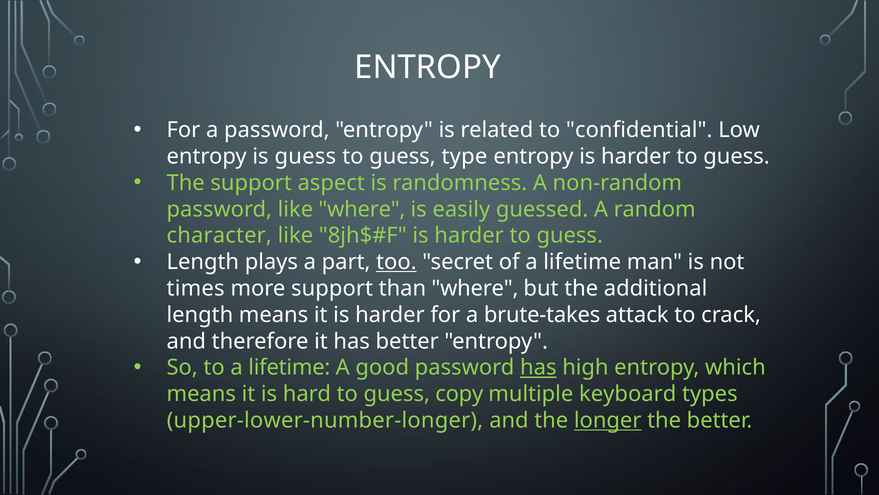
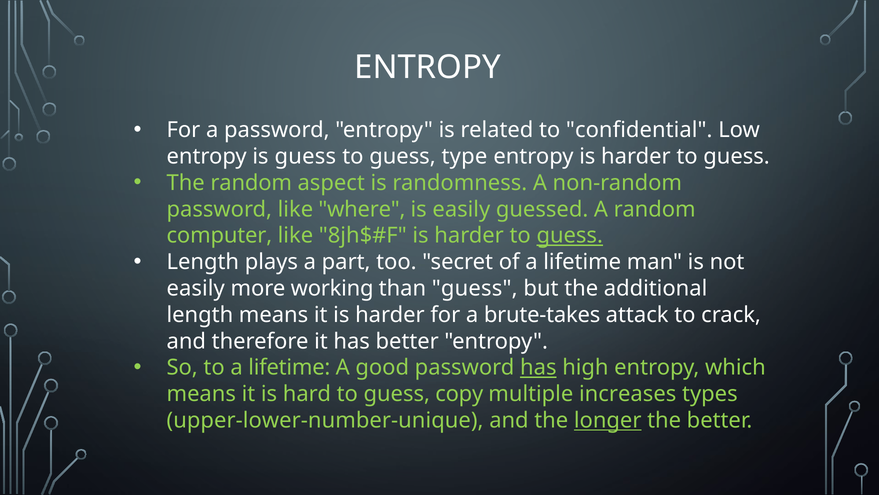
The support: support -> random (251, 183)
character: character -> computer (219, 235)
guess underline: none -> present (570, 235)
too underline: present -> none (396, 262)
times: times -> easily (196, 288)
more support: support -> working (332, 288)
than where: where -> guess (475, 288)
keyboard: keyboard -> increases (628, 394)
upper-lower-number-longer: upper-lower-number-longer -> upper-lower-number-unique (325, 420)
